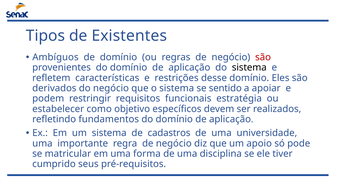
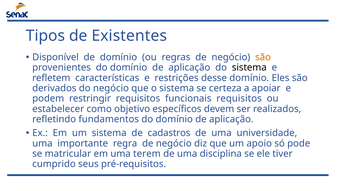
Ambíguos: Ambíguos -> Disponível (56, 57)
são colour: red -> orange (263, 57)
sentido: sentido -> certeza (225, 88)
funcionais estratégia: estratégia -> requisitos (239, 99)
forma: forma -> terem (147, 154)
